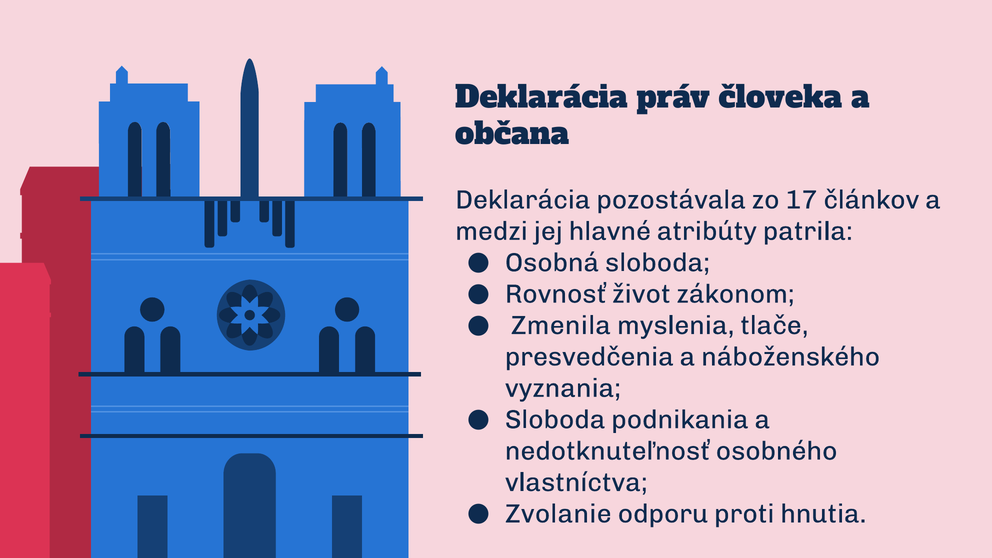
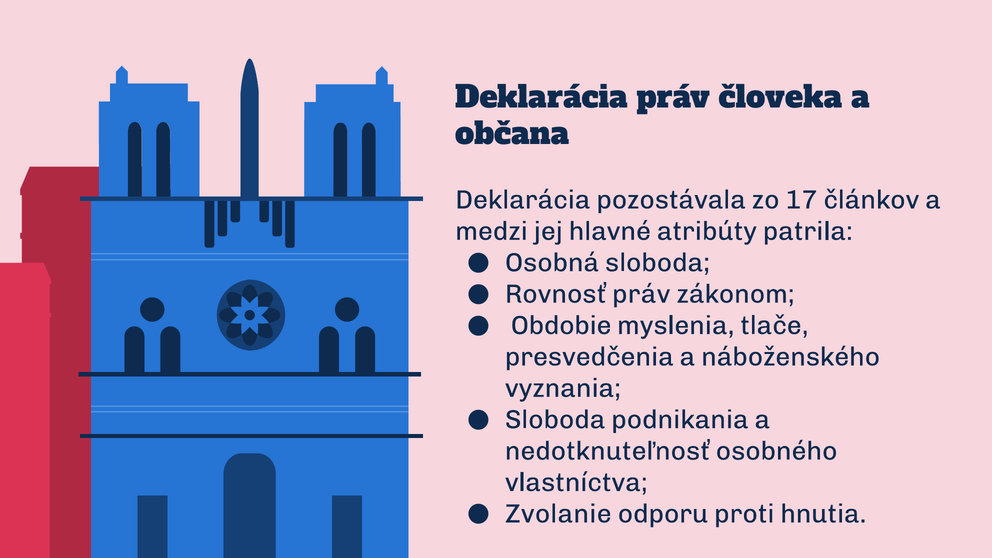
Rovnosť život: život -> práv (641, 294)
Zmenila: Zmenila -> Obdobie (561, 325)
